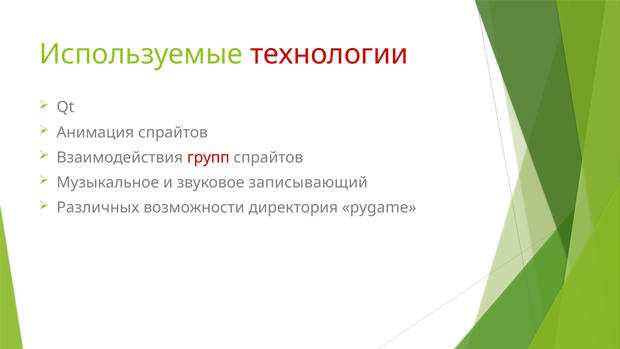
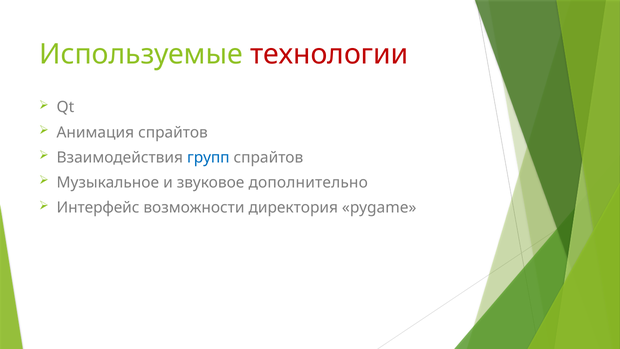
групп colour: red -> blue (208, 157)
записывающий: записывающий -> дополнительно (308, 182)
Различных: Различных -> Интерфейс (98, 207)
